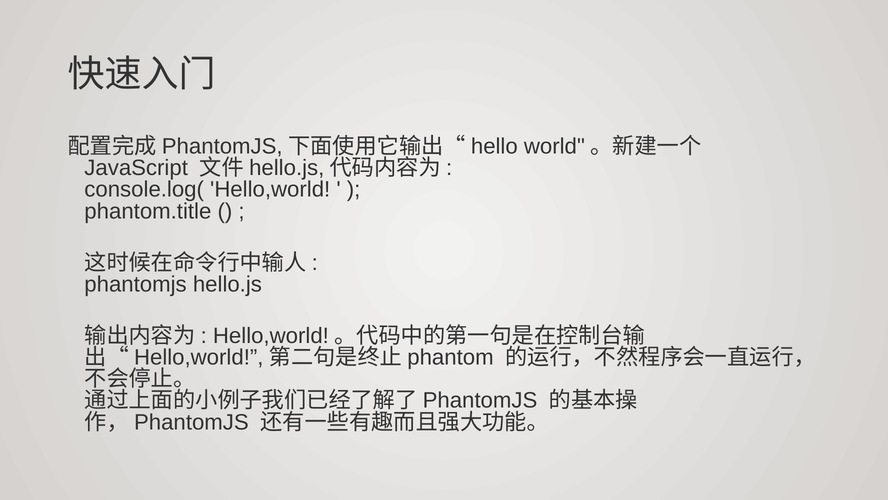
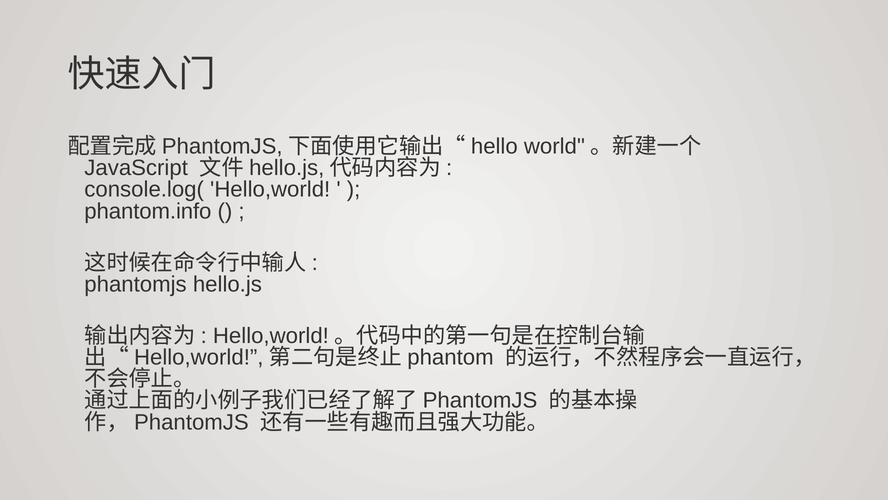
phantom.title: phantom.title -> phantom.info (148, 211)
